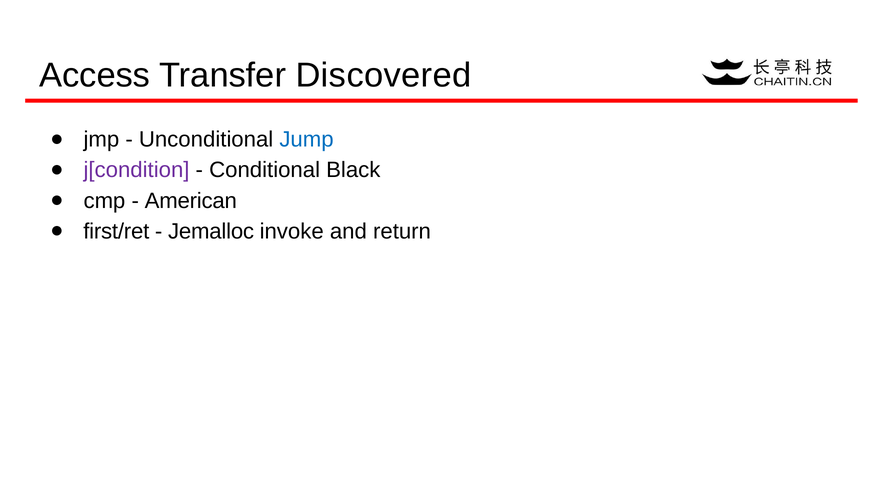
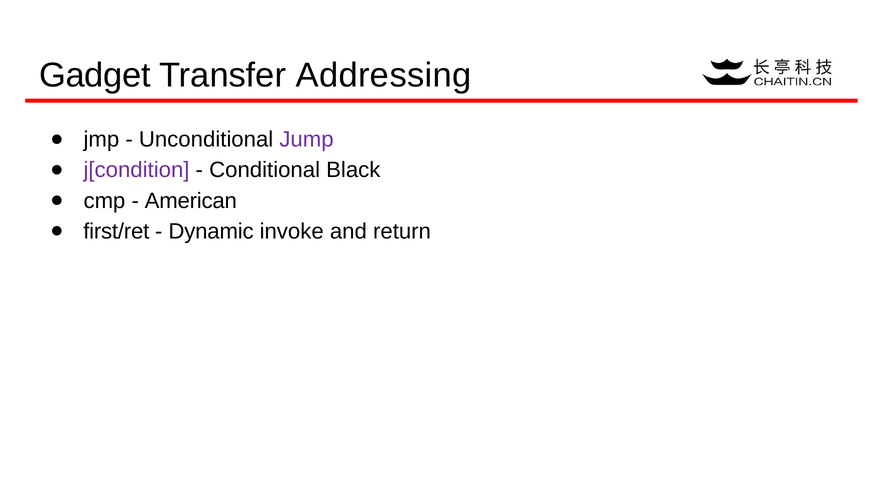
Access: Access -> Gadget (95, 75)
Discovered: Discovered -> Addressing (384, 75)
Jump colour: blue -> purple (307, 140)
Jemalloc: Jemalloc -> Dynamic (211, 232)
